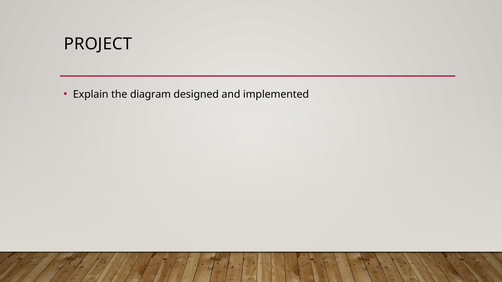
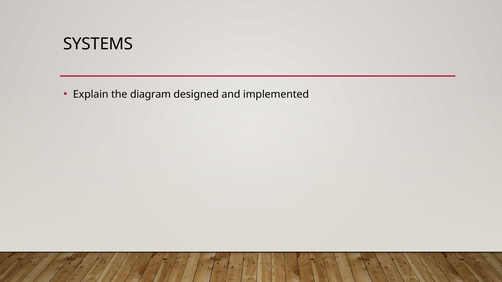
PROJECT: PROJECT -> SYSTEMS (98, 44)
